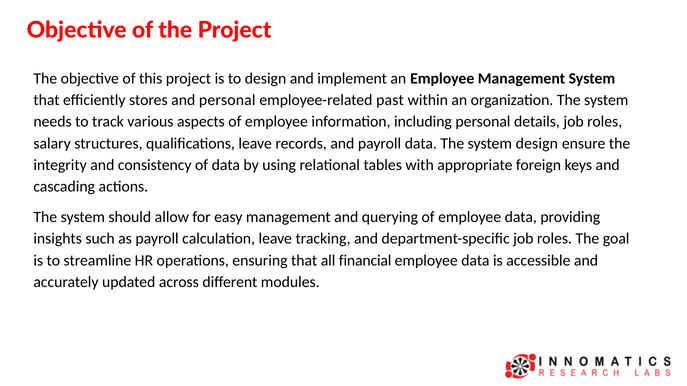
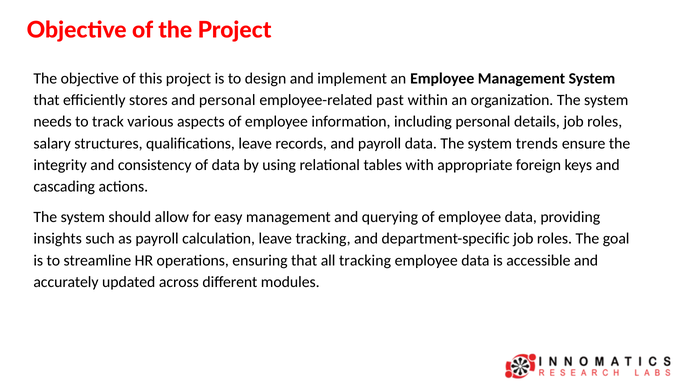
system design: design -> trends (537, 144)
all financial: financial -> tracking (365, 261)
